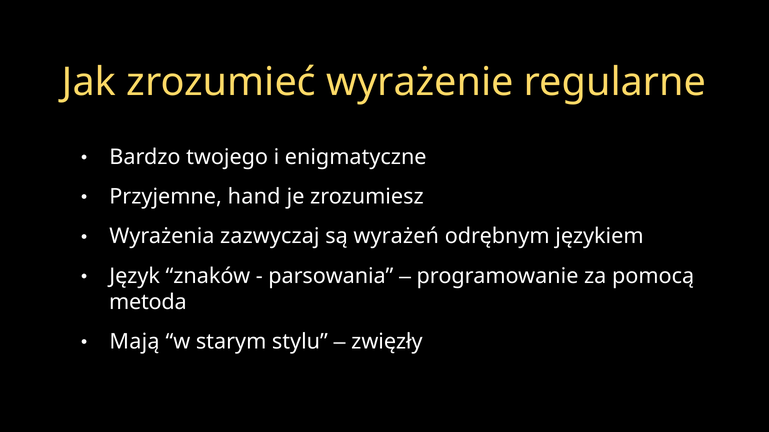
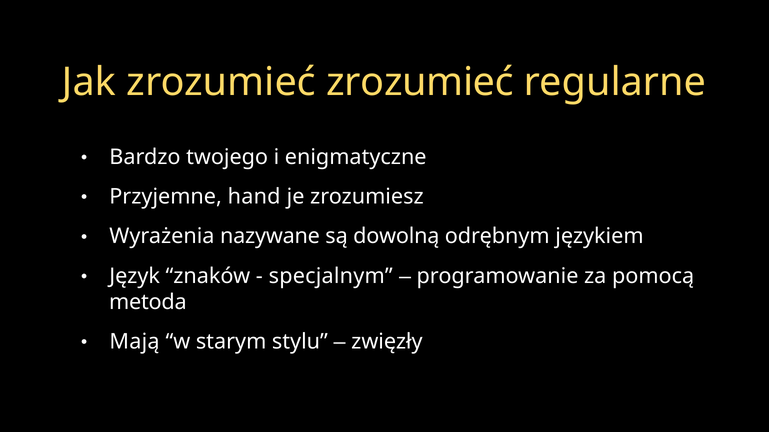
zrozumieć wyrażenie: wyrażenie -> zrozumieć (420, 82)
zazwyczaj: zazwyczaj -> nazywane (270, 237)
wyrażeń: wyrażeń -> dowolną (396, 237)
parsowania: parsowania -> specjalnym (331, 276)
